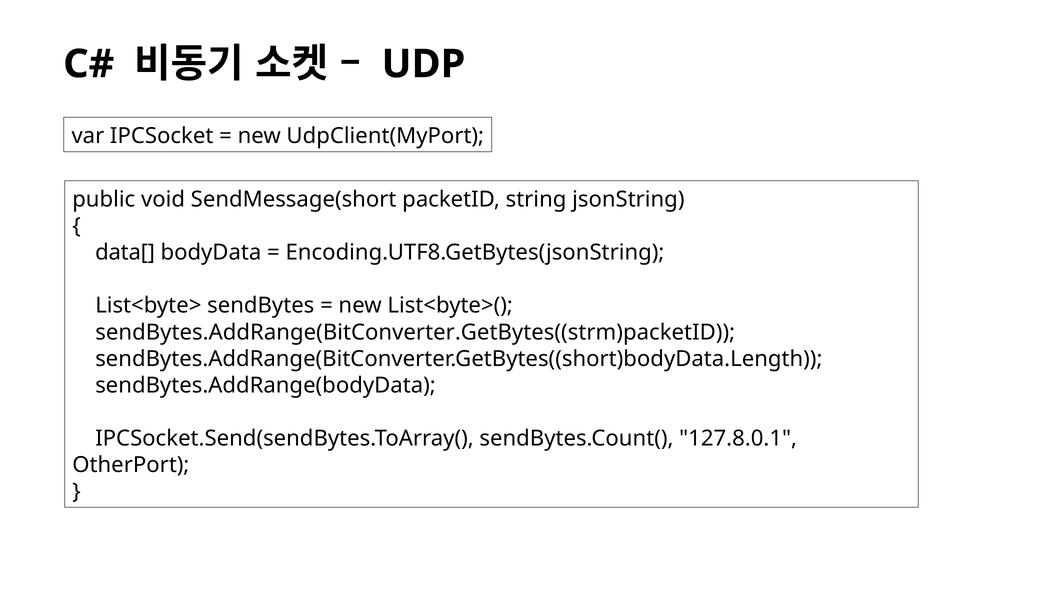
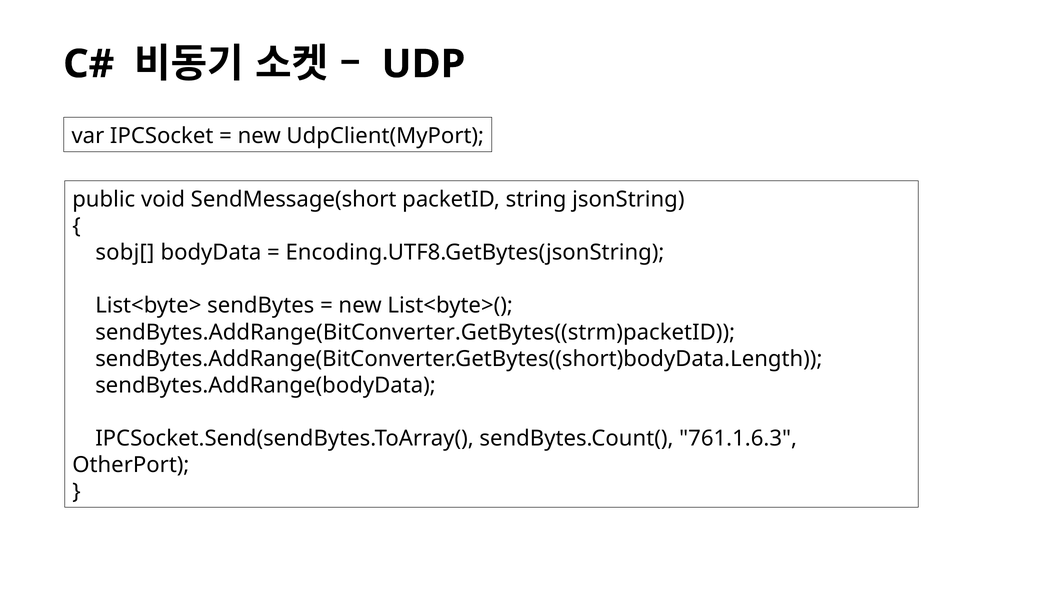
data[: data[ -> sobj[ (125, 253)
127.8.0.1: 127.8.0.1 -> 761.1.6.3 (738, 438)
